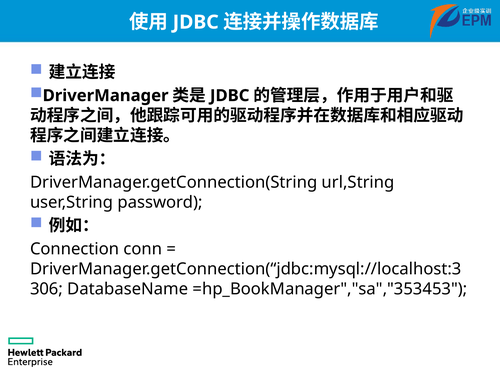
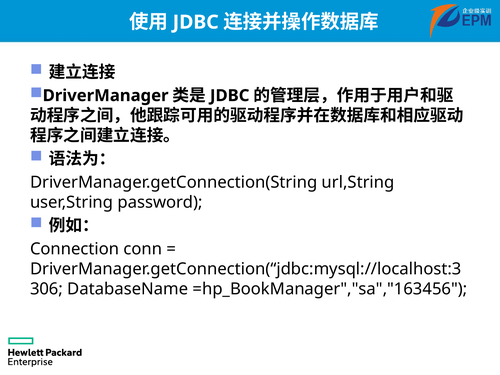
=hp_BookManager","sa","353453: =hp_BookManager","sa","353453 -> =hp_BookManager","sa","163456 (330, 289)
